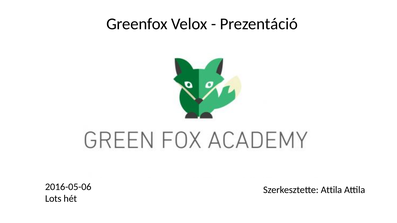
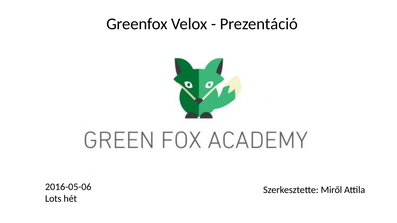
Szerkesztette Attila: Attila -> Miről (331, 190)
